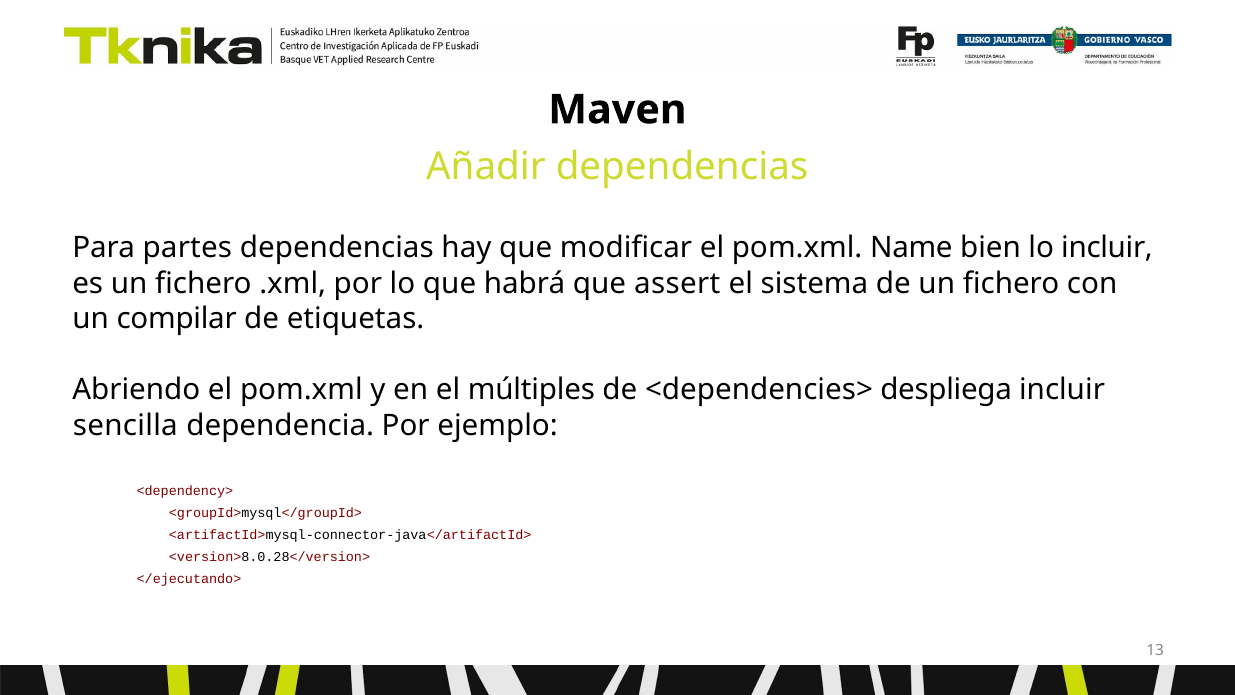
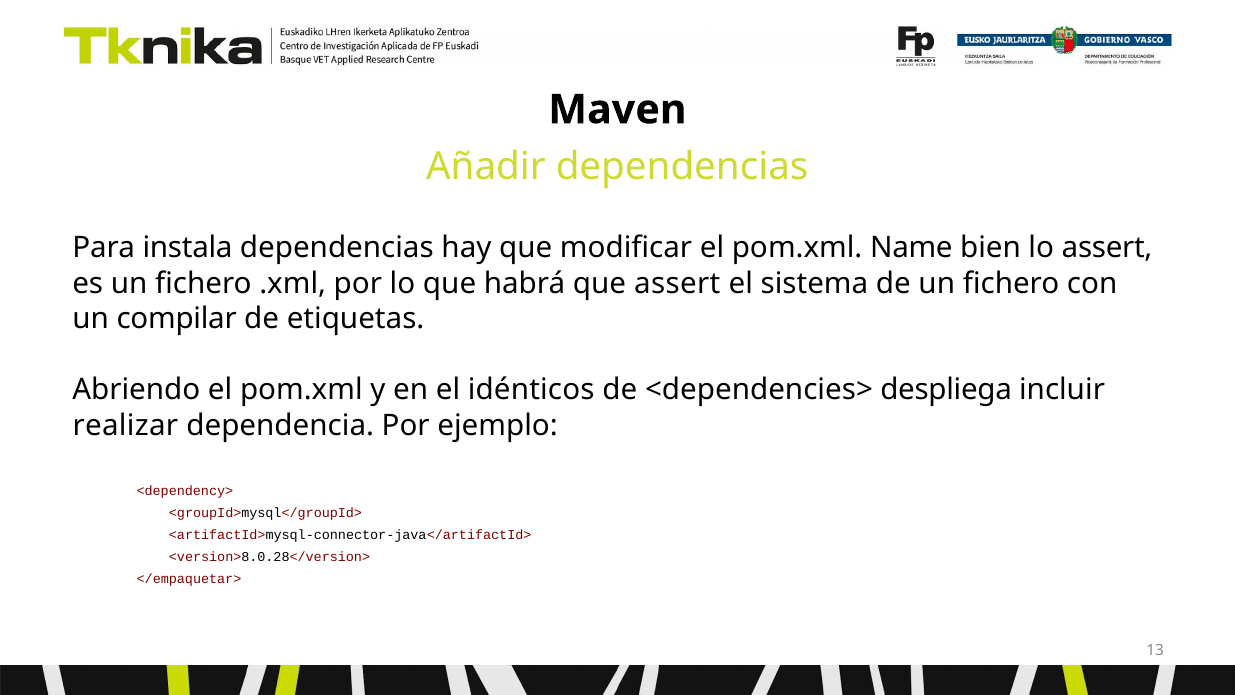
partes: partes -> instala (188, 248)
lo incluir: incluir -> assert (1107, 248)
múltiples: múltiples -> idénticos (531, 390)
sencilla: sencilla -> realizar (125, 425)
</ejecutando>: </ejecutando> -> </empaquetar> (189, 579)
